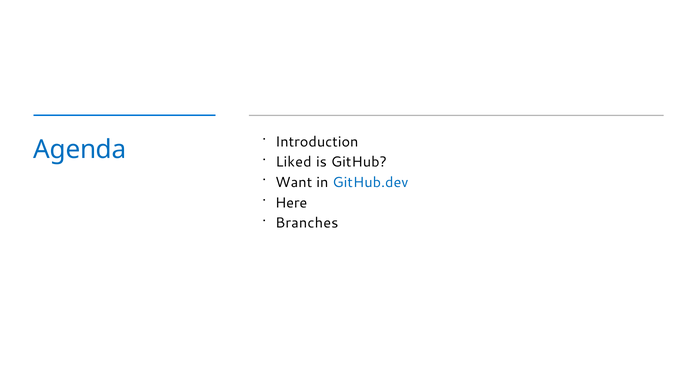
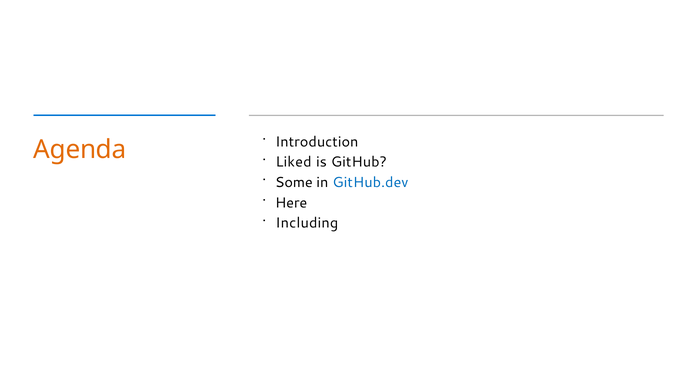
Agenda colour: blue -> orange (80, 150)
Want: Want -> Some (294, 182)
Branches: Branches -> Including (307, 223)
